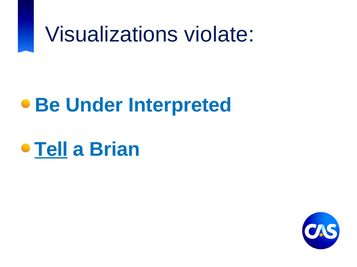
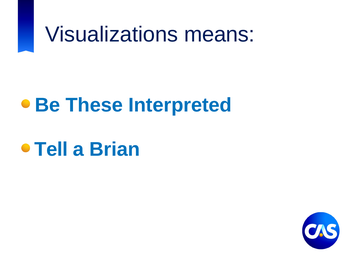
violate: violate -> means (219, 35)
Under: Under -> These (94, 105)
Tell underline: present -> none (51, 150)
